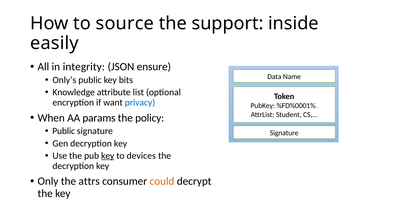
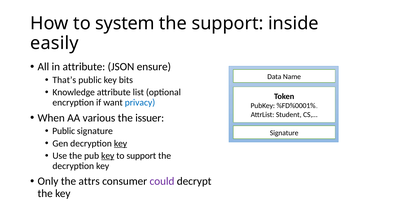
source: source -> system (125, 23)
in integrity: integrity -> attribute (84, 67)
Only’s: Only’s -> That’s (64, 80)
params: params -> various (99, 118)
policy: policy -> issuer (150, 118)
key underline: none -> present (121, 143)
to devices: devices -> support (141, 156)
could colour: orange -> purple (162, 181)
